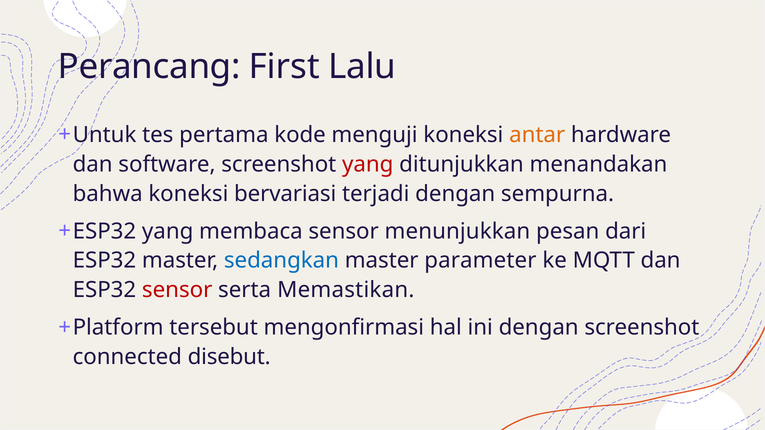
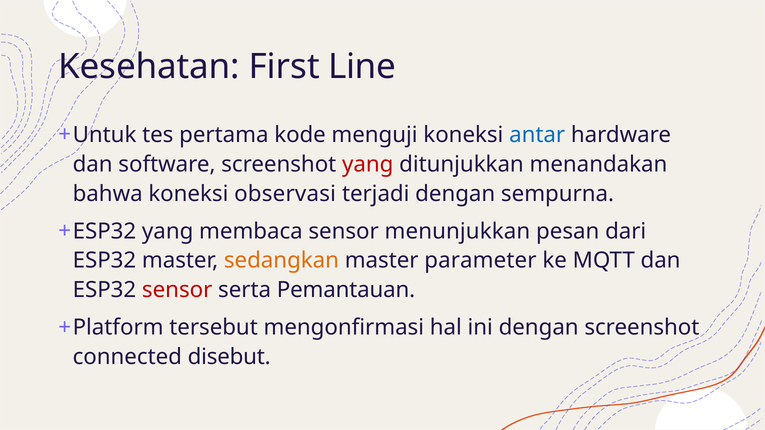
Perancang: Perancang -> Kesehatan (149, 67)
Lalu: Lalu -> Line (362, 67)
antar colour: orange -> blue (537, 135)
bervariasi: bervariasi -> observasi (285, 194)
sedangkan colour: blue -> orange (281, 261)
Memastikan: Memastikan -> Pemantauan (346, 290)
